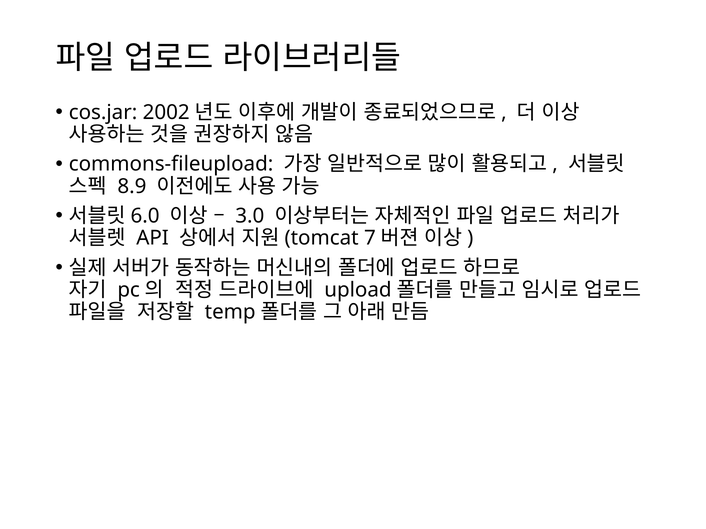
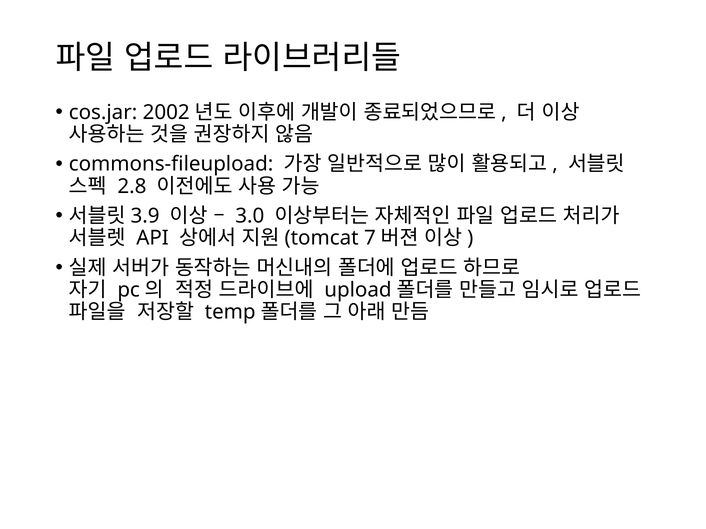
8.9: 8.9 -> 2.8 (132, 187)
6.0: 6.0 -> 3.9 (145, 216)
